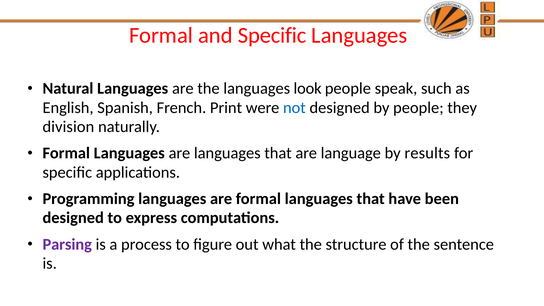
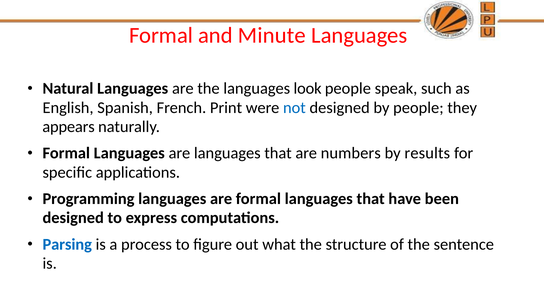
and Specific: Specific -> Minute (272, 35)
division: division -> appears (69, 127)
language: language -> numbers (351, 153)
Parsing colour: purple -> blue (67, 244)
